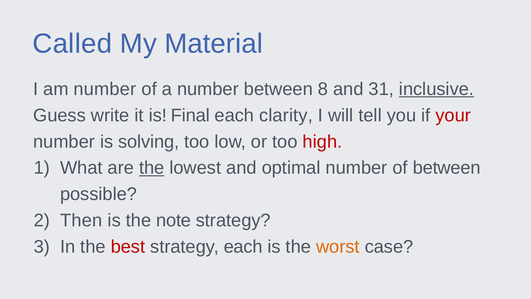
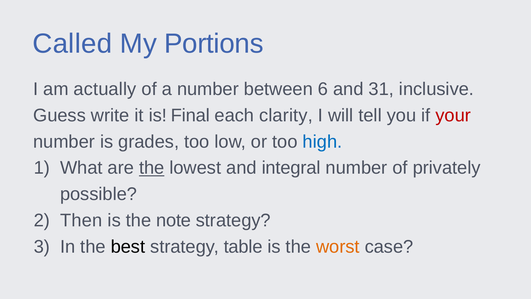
Material: Material -> Portions (214, 44)
am number: number -> actually (105, 89)
8: 8 -> 6 (323, 89)
inclusive underline: present -> none (436, 89)
solving: solving -> grades (149, 141)
high colour: red -> blue (322, 141)
optimal: optimal -> integral (291, 168)
of between: between -> privately (447, 168)
best colour: red -> black (128, 247)
strategy each: each -> table (243, 247)
